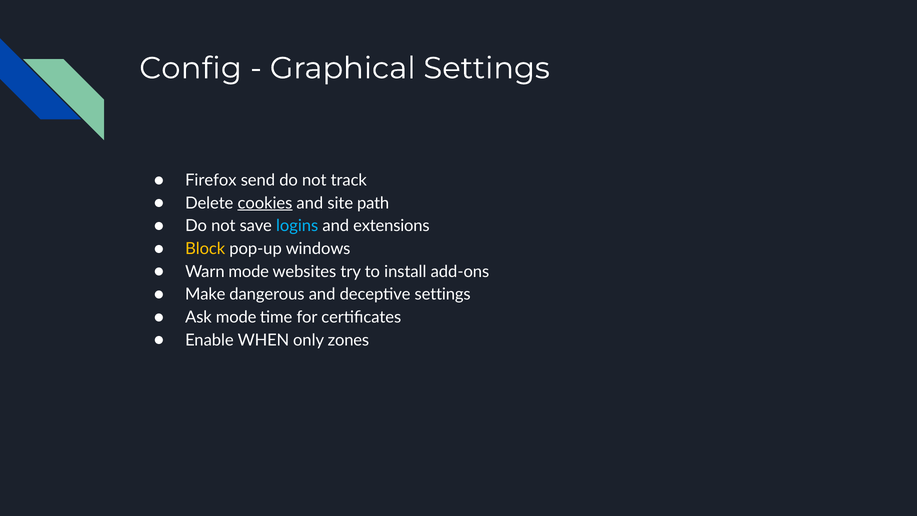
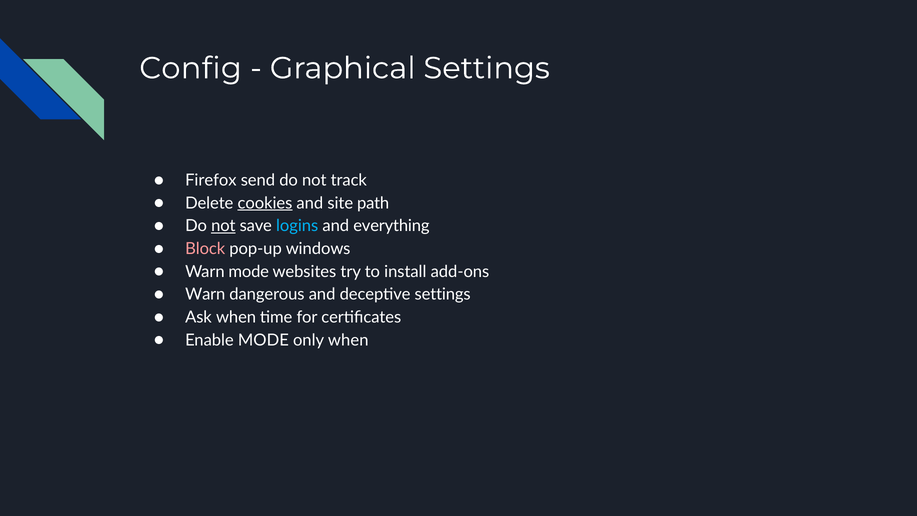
not underline: none -> present (223, 226)
extensions: extensions -> everything (391, 226)
Block colour: yellow -> pink (205, 249)
Make: Make -> Warn (205, 294)
Ask mode: mode -> when (236, 317)
Enable WHEN: WHEN -> MODE (263, 340)
only zones: zones -> when (348, 340)
